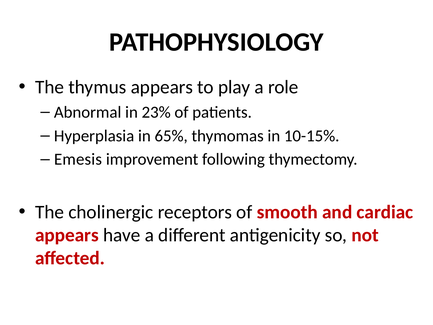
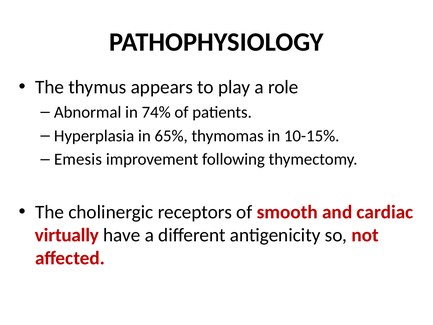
23%: 23% -> 74% (156, 112)
appears: appears -> virtually (67, 235)
